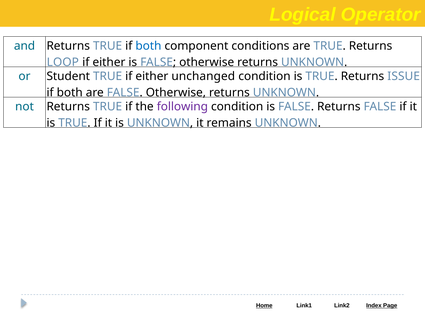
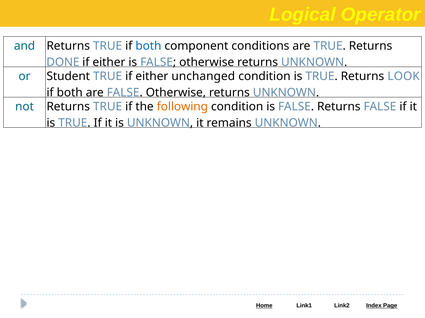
LOOP: LOOP -> DONE (63, 62)
ISSUE: ISSUE -> LOOK (404, 77)
following colour: purple -> orange (182, 107)
